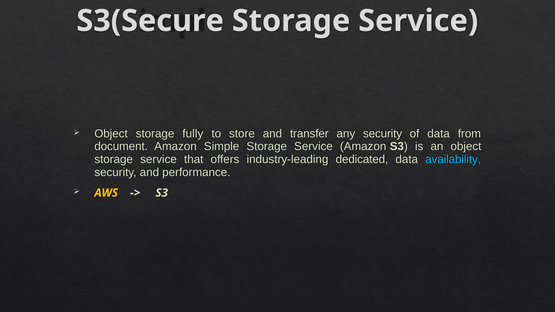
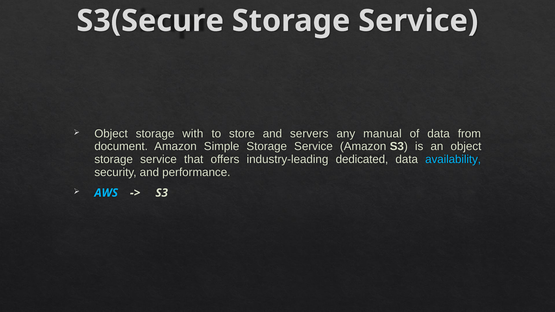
fully: fully -> with (193, 134)
transfer: transfer -> servers (309, 134)
any security: security -> manual (382, 134)
AWS colour: yellow -> light blue (106, 193)
